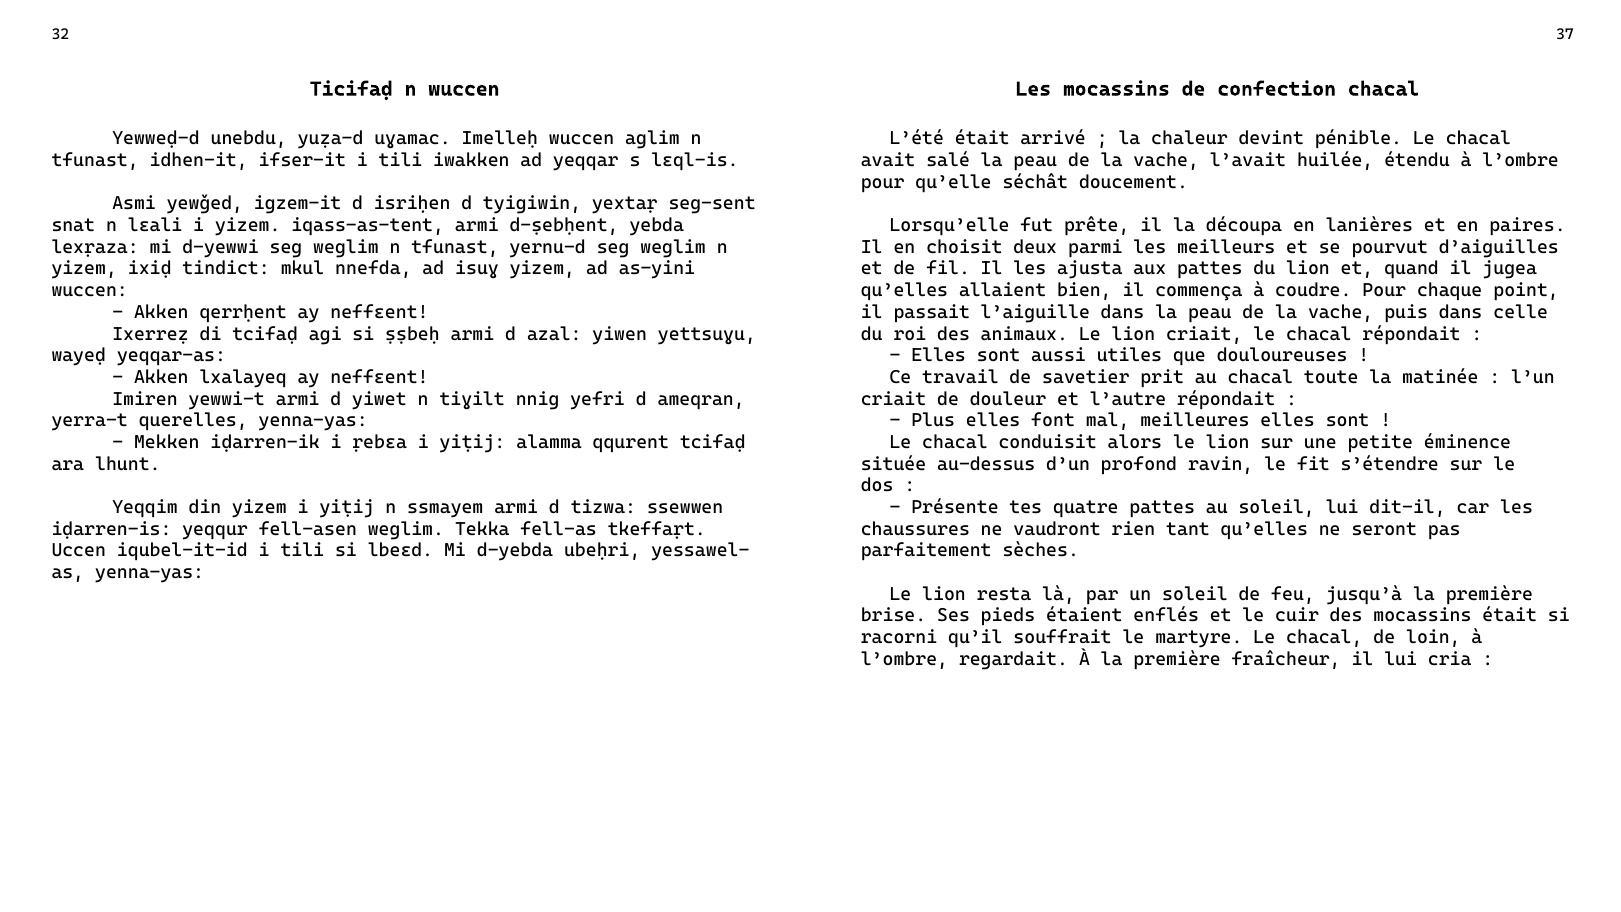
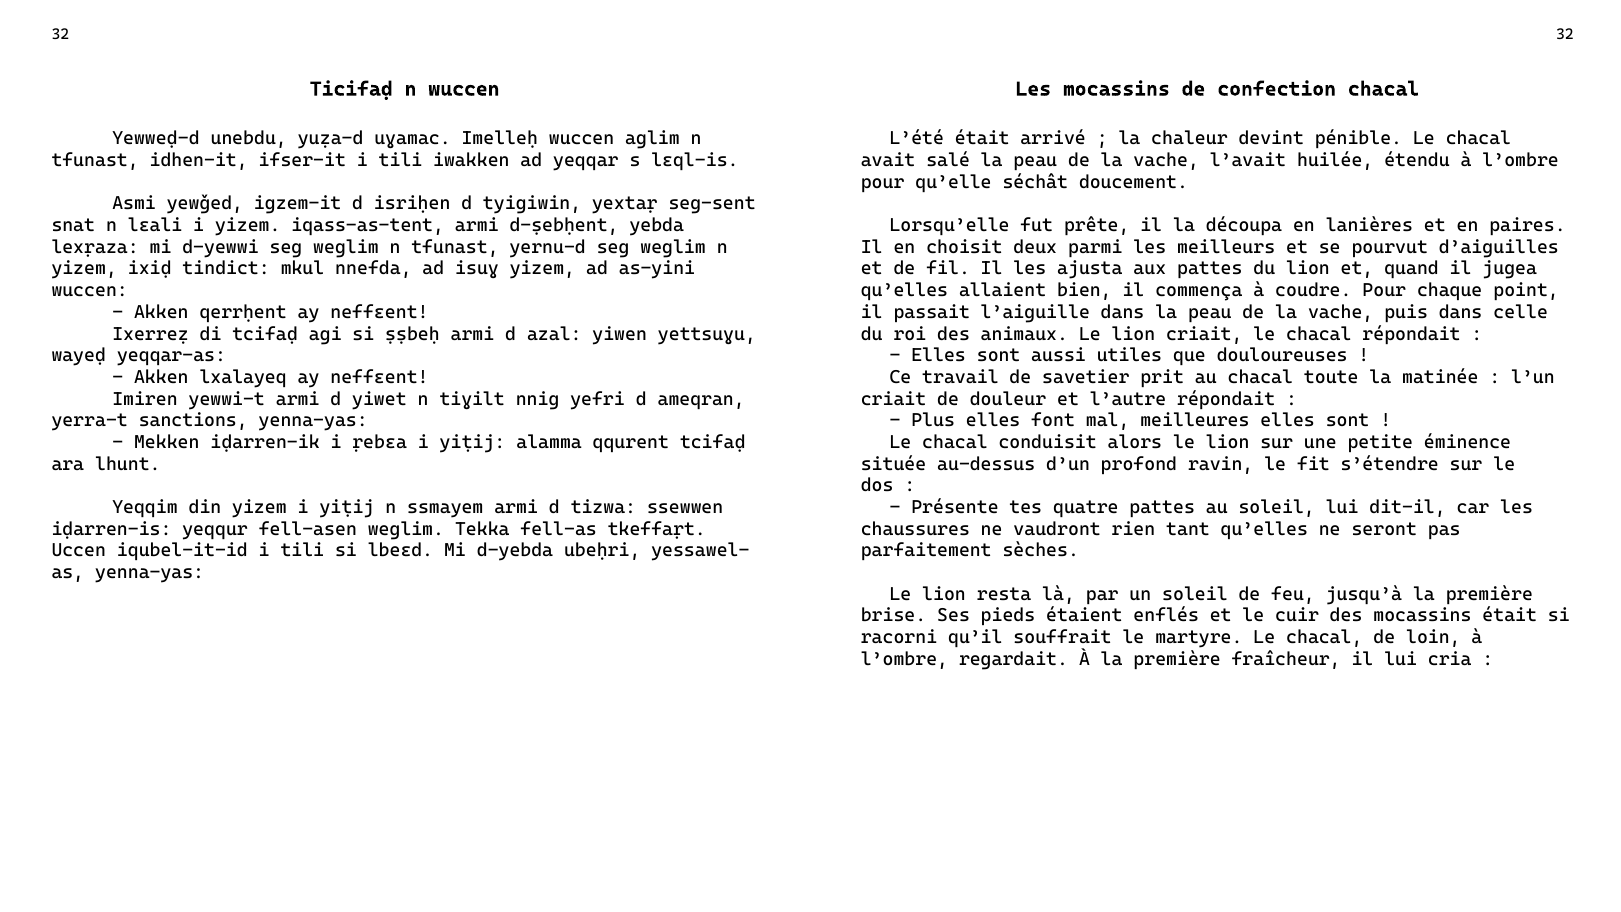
32 37: 37 -> 32 (1565, 35)
querelles: querelles -> sanctions (193, 421)
